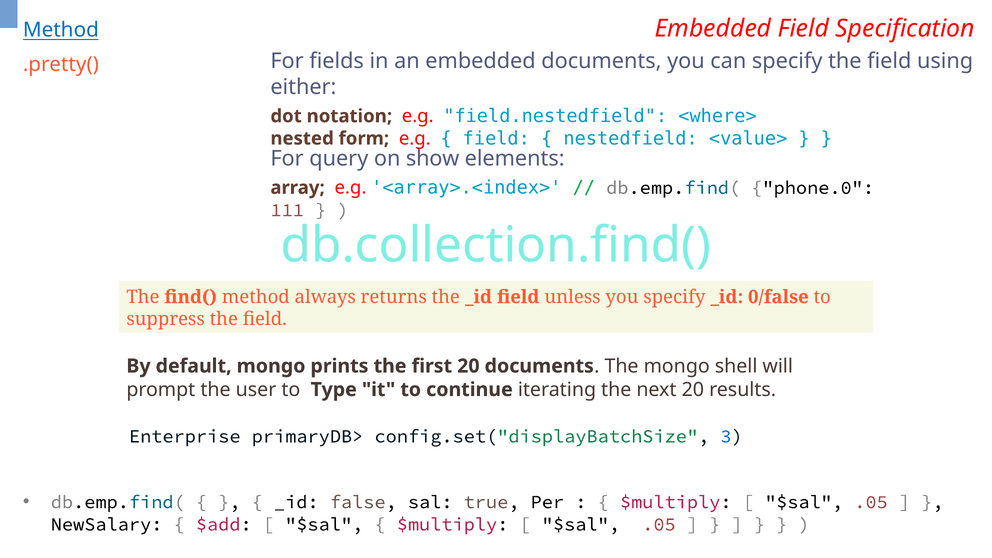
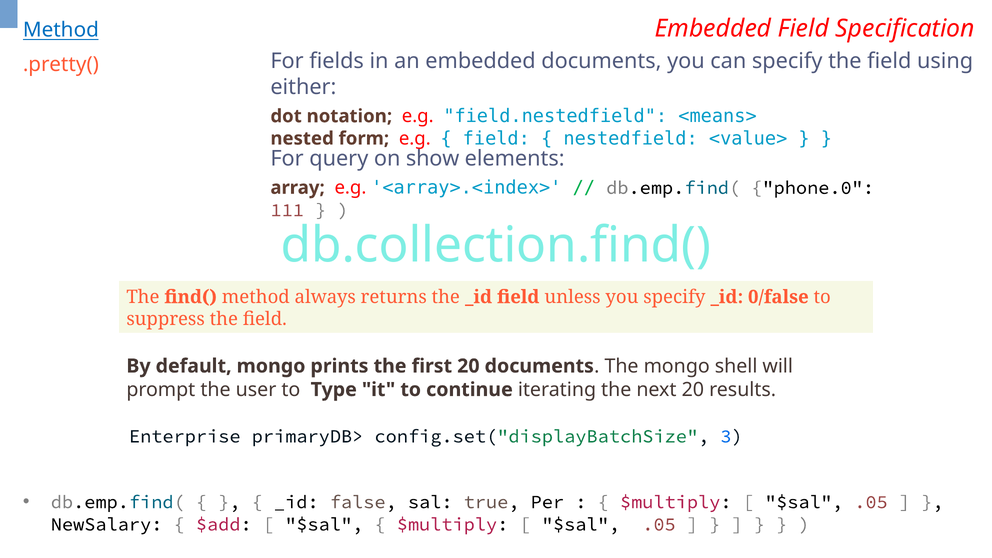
<where>: <where> -> <means> (718, 116)
